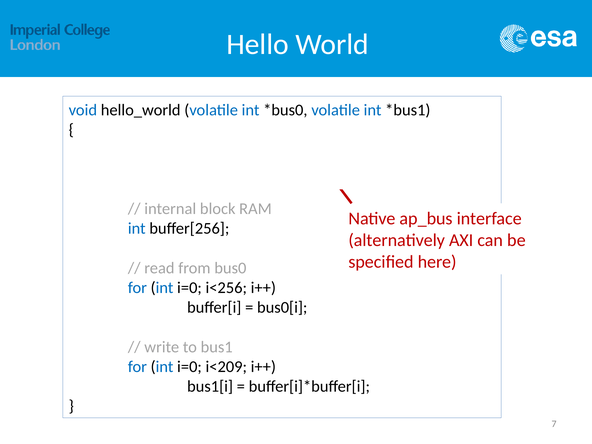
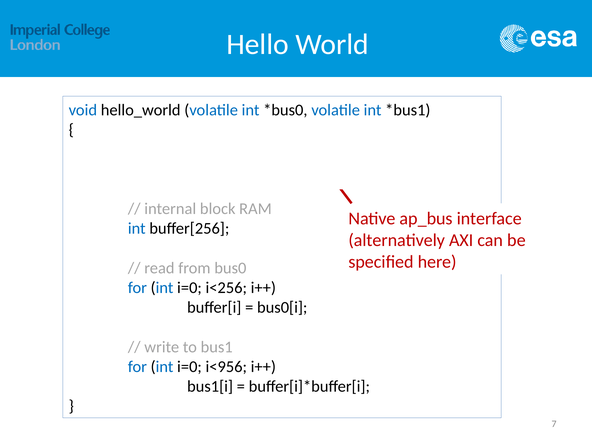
i<209: i<209 -> i<956 (226, 367)
